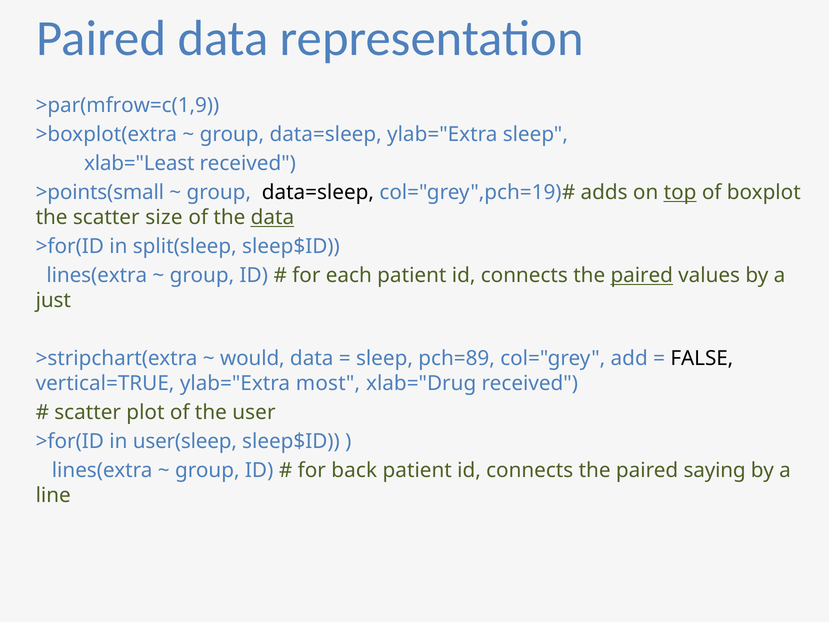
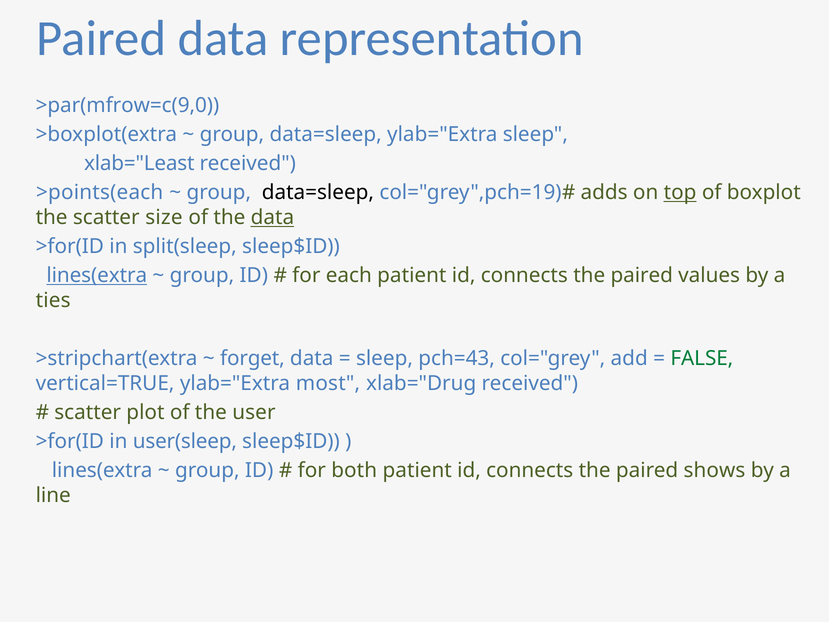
>par(mfrow=c(1,9: >par(mfrow=c(1,9 -> >par(mfrow=c(9,0 (127, 105)
>points(small: >points(small -> >points(each (100, 193)
lines(extra underline: none -> present (97, 275)
paired underline: present -> none (642, 275)
just: just -> ties (53, 300)
would: would -> forget (252, 358)
pch=89: pch=89 -> pch=43 (457, 358)
FALSE colour: black -> green (702, 358)
back: back -> both (354, 470)
saying: saying -> shows (714, 470)
